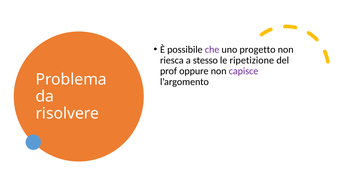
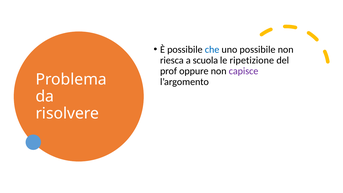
che colour: purple -> blue (212, 50)
uno progetto: progetto -> possibile (257, 50)
stesso: stesso -> scuola (205, 60)
